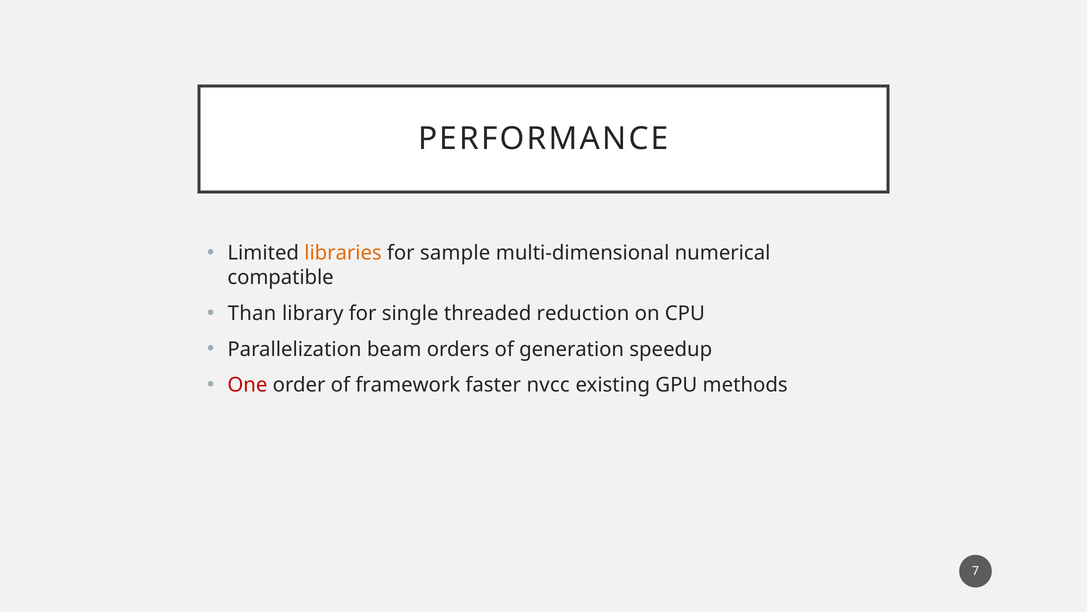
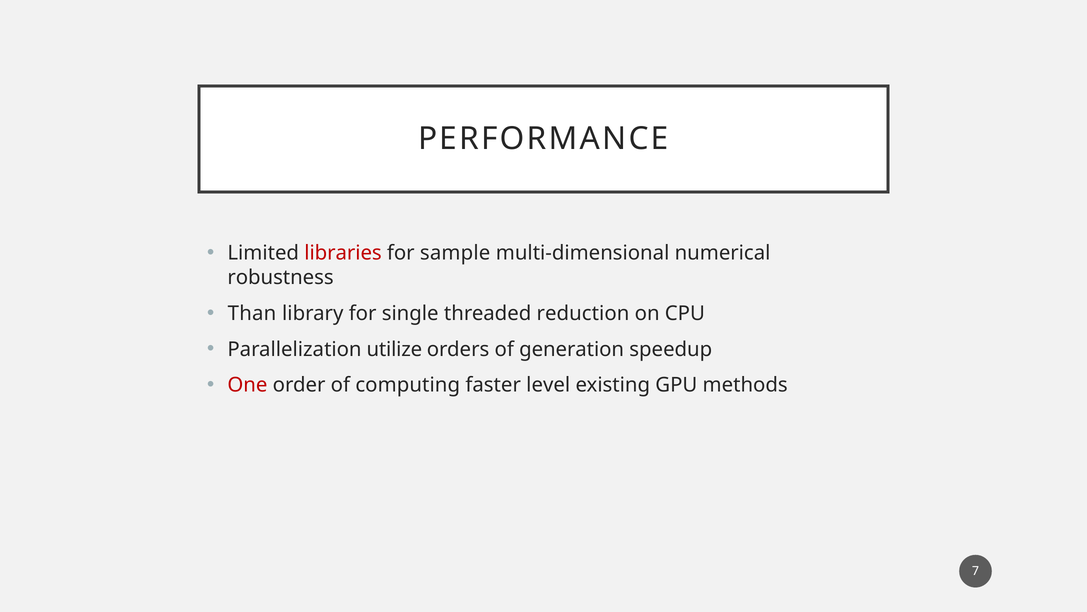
libraries colour: orange -> red (343, 253)
compatible: compatible -> robustness (281, 277)
beam: beam -> utilize (394, 349)
framework: framework -> computing (408, 385)
nvcc: nvcc -> level (548, 385)
